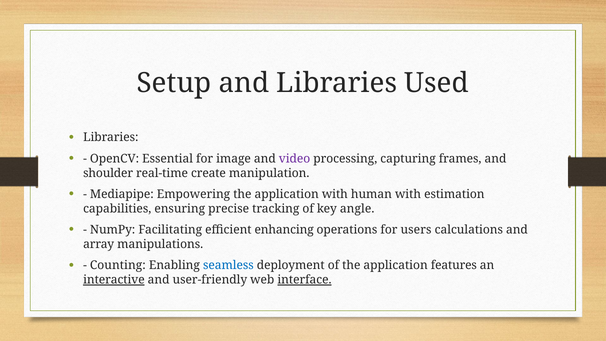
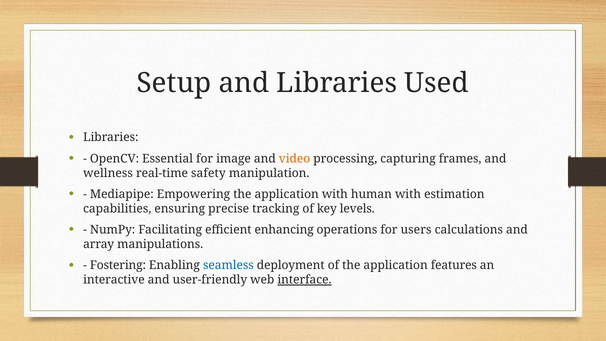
video colour: purple -> orange (295, 159)
shoulder: shoulder -> wellness (108, 173)
create: create -> safety (208, 173)
angle: angle -> levels (357, 209)
Counting: Counting -> Fostering (118, 265)
interactive underline: present -> none (114, 280)
